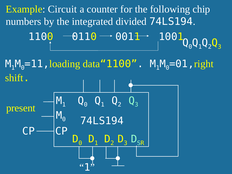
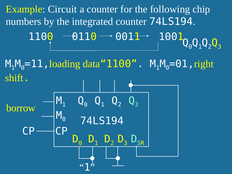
integrated divided: divided -> counter (131, 22)
present: present -> borrow (21, 108)
